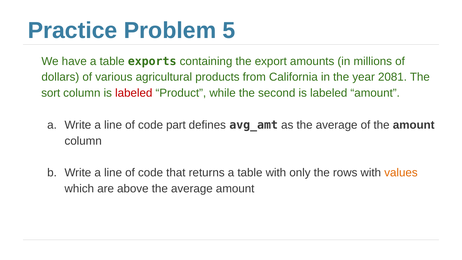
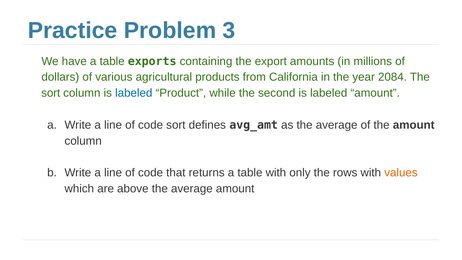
5: 5 -> 3 (229, 31)
2081: 2081 -> 2084 (392, 77)
labeled colour: red -> blue (134, 93)
code part: part -> sort (176, 125)
